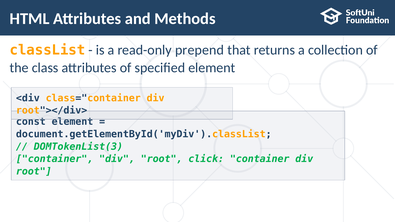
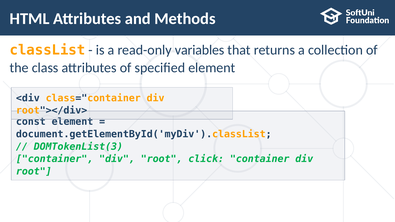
prepend: prepend -> variables (200, 50)
